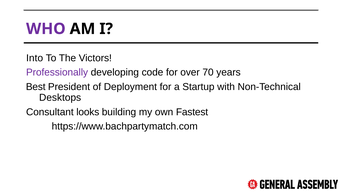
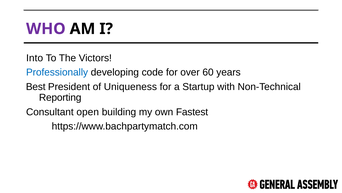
Professionally colour: purple -> blue (57, 72)
70: 70 -> 60 (208, 72)
Deployment: Deployment -> Uniqueness (130, 87)
Desktops: Desktops -> Reporting (60, 97)
looks: looks -> open (88, 112)
